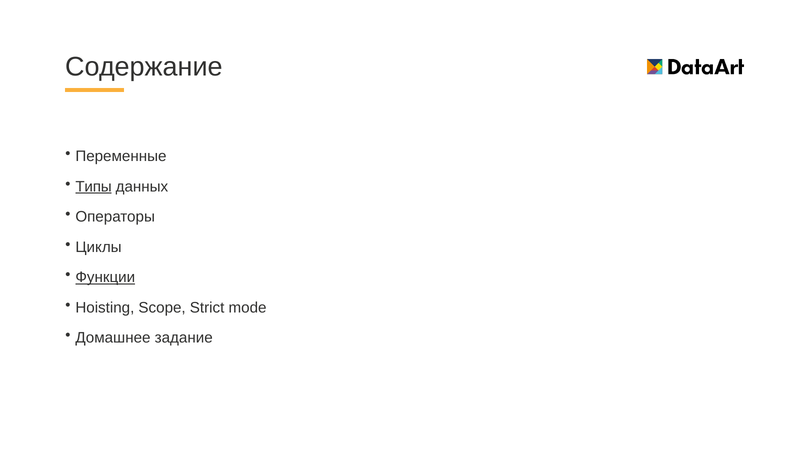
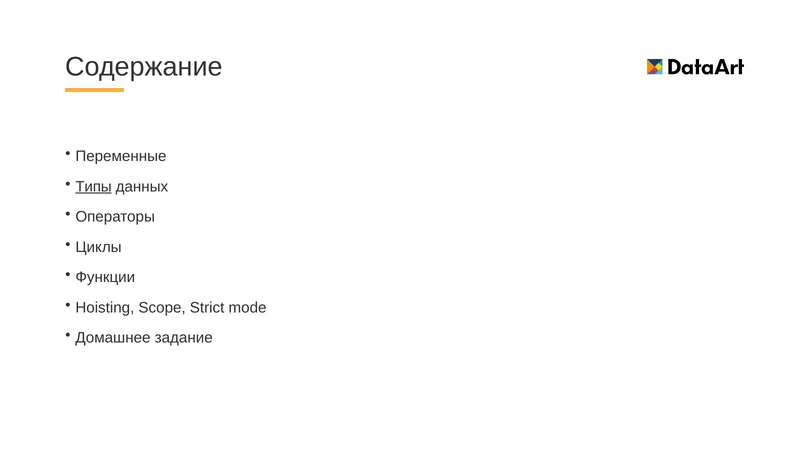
Функции underline: present -> none (105, 277)
